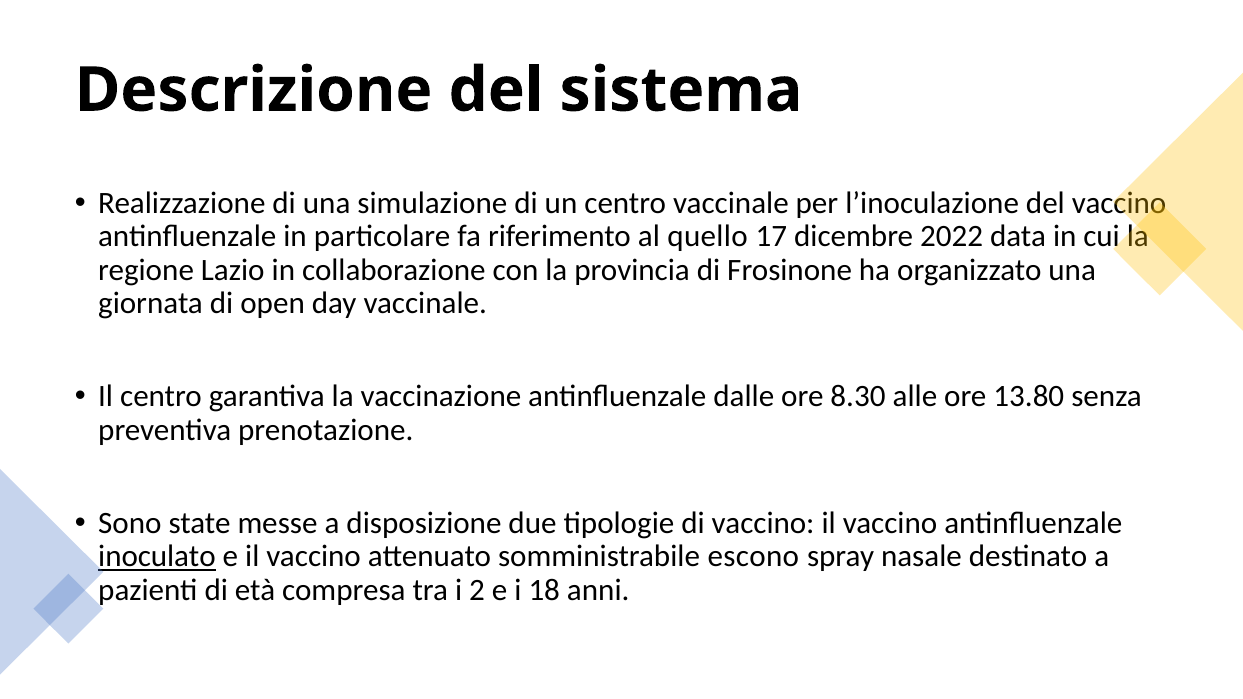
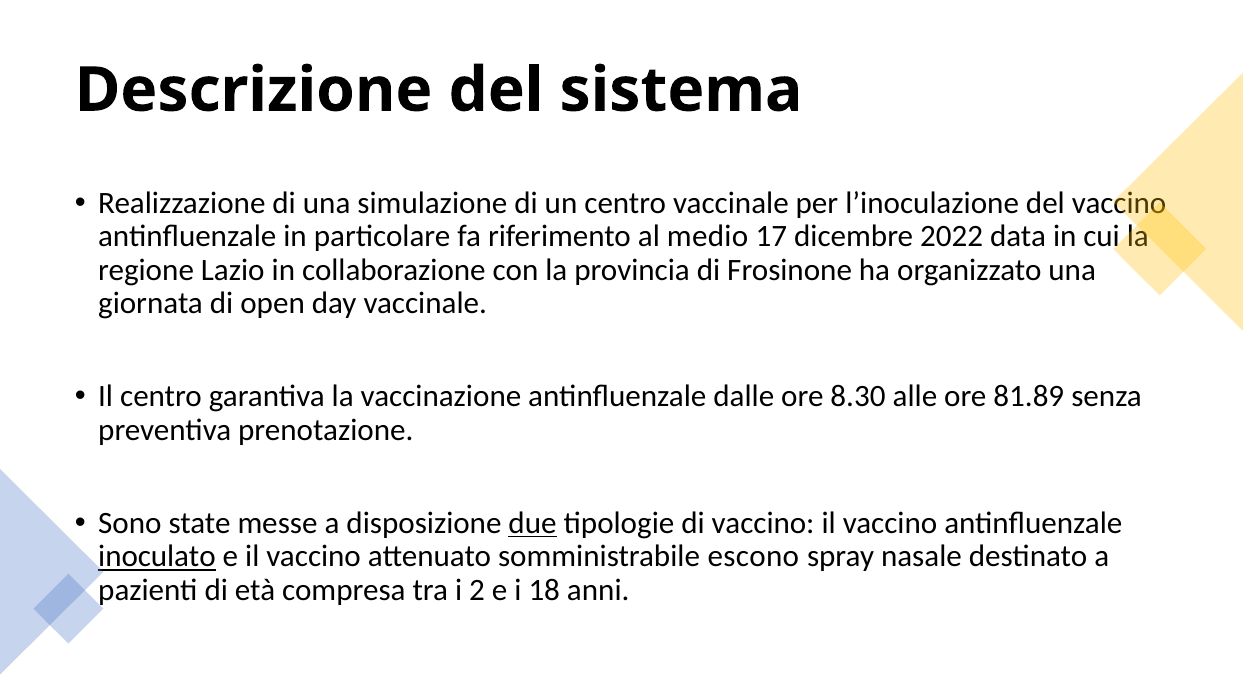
quello: quello -> medio (708, 237)
13.80: 13.80 -> 81.89 (1029, 397)
due underline: none -> present (533, 523)
